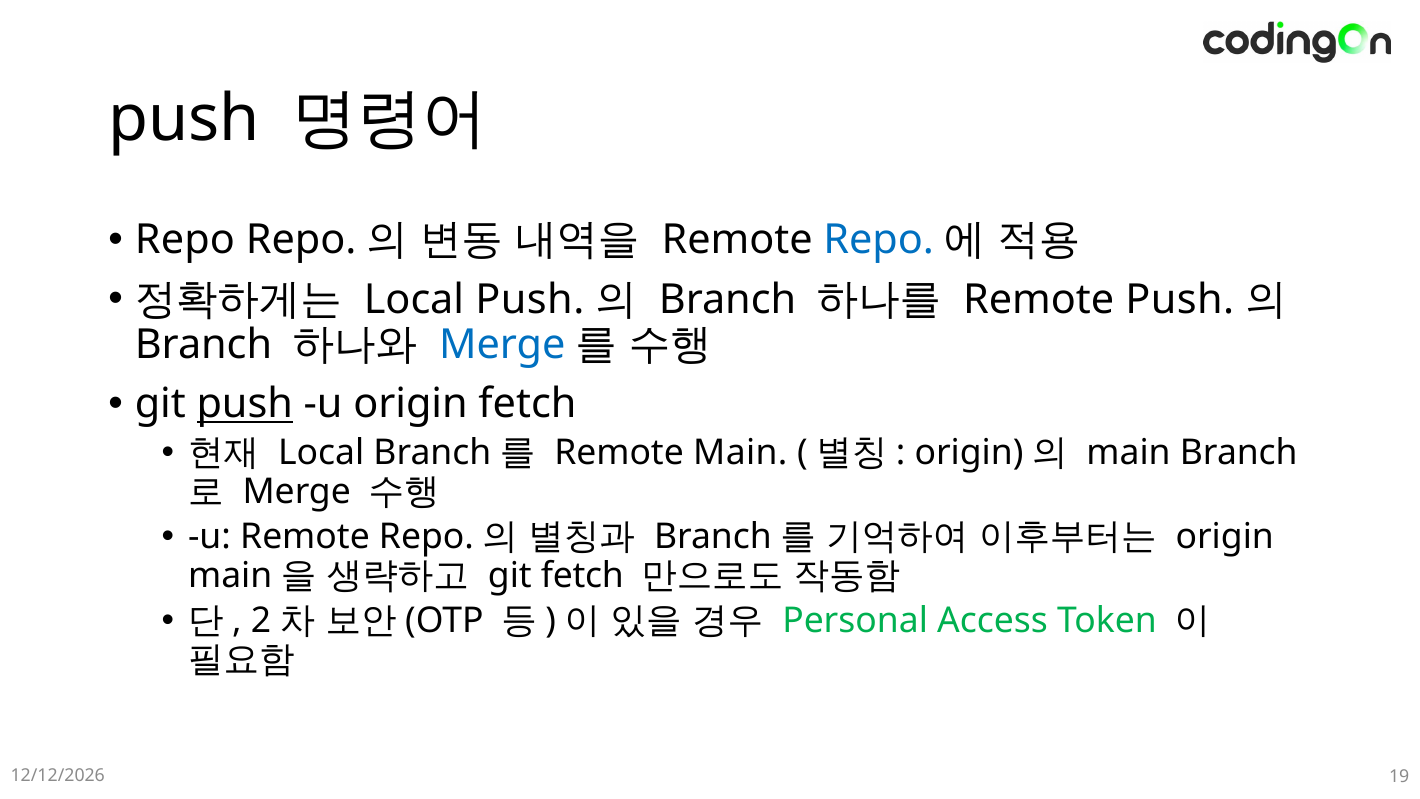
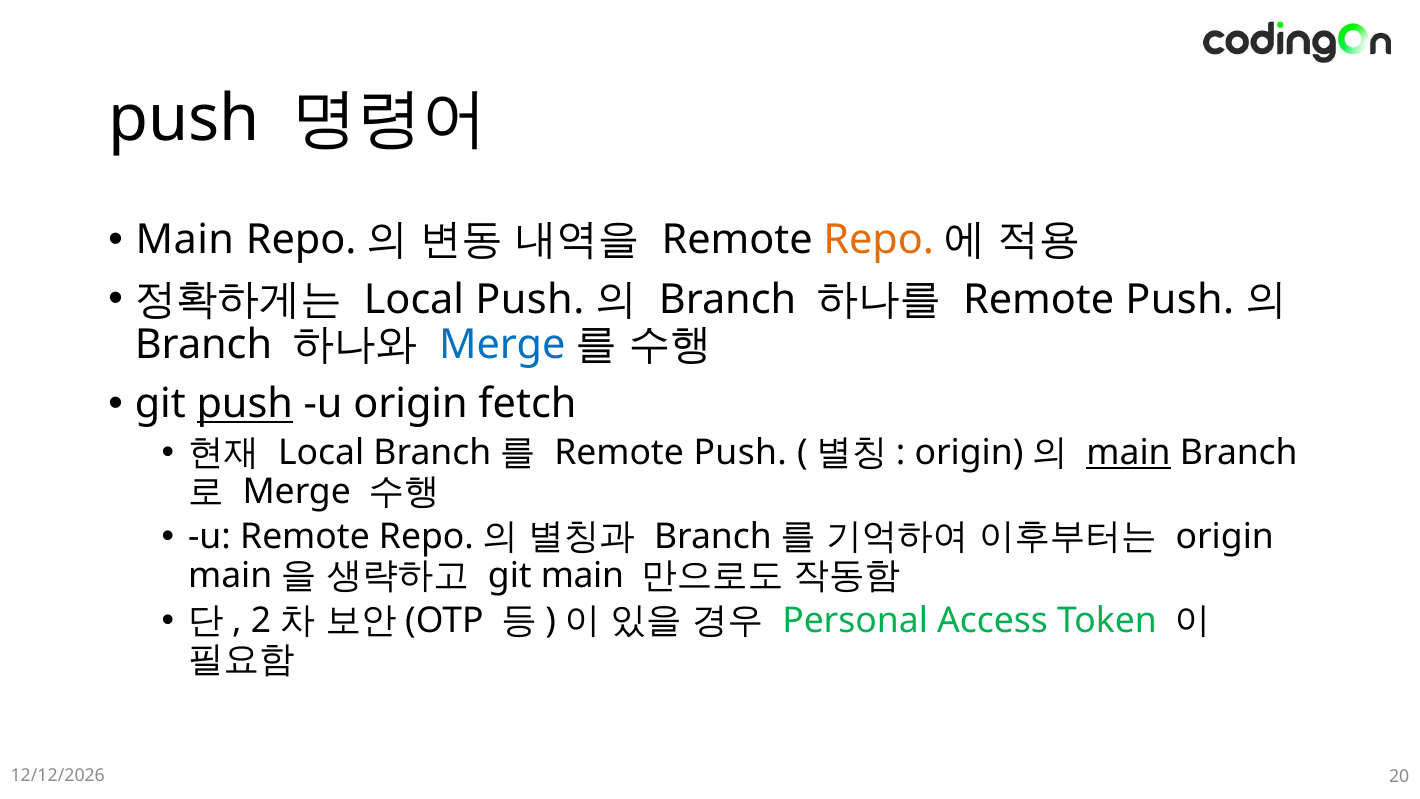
Repo: Repo -> Main (185, 240)
Repo colour: blue -> orange (879, 240)
Main: Main -> Push (740, 453)
main underline: none -> present (1129, 453)
git fetch: fetch -> main (582, 575)
19: 19 -> 20 (1399, 776)
